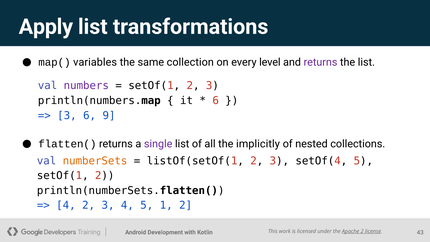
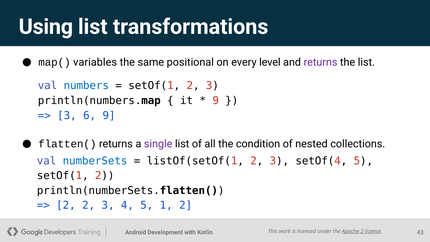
Apply: Apply -> Using (46, 27)
collection: collection -> positional (190, 62)
numbers colour: purple -> blue (86, 86)
6: 6 -> 9 (216, 101)
implicitly: implicitly -> condition (258, 144)
numberSets colour: orange -> blue (95, 161)
4: 4 -> 2 (66, 205)
